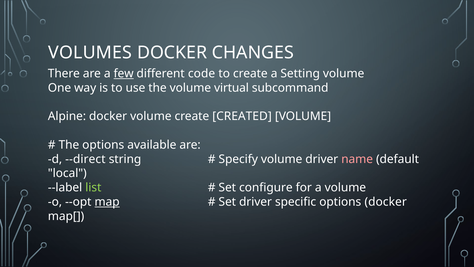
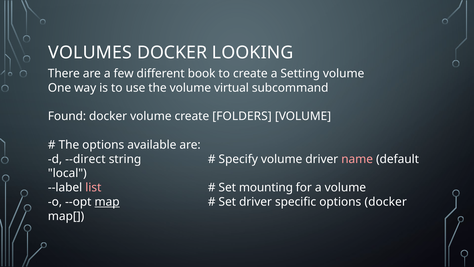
CHANGES: CHANGES -> LOOKING (253, 53)
few underline: present -> none (124, 74)
code: code -> book (202, 74)
Alpine: Alpine -> Found (67, 116)
CREATED: CREATED -> FOLDERS (242, 116)
list colour: light green -> pink (93, 187)
configure: configure -> mounting (266, 187)
